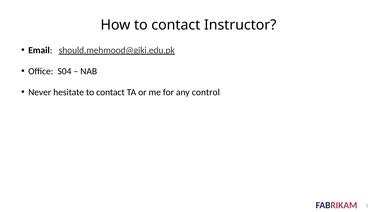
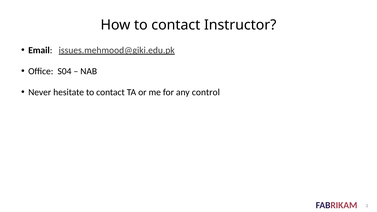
should.mehmood@giki.edu.pk: should.mehmood@giki.edu.pk -> issues.mehmood@giki.edu.pk (117, 50)
